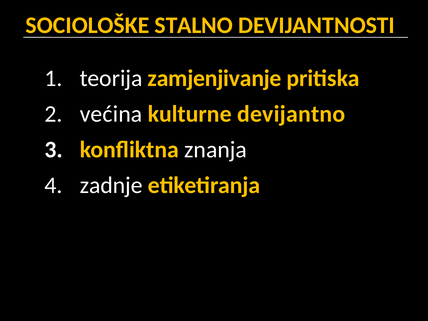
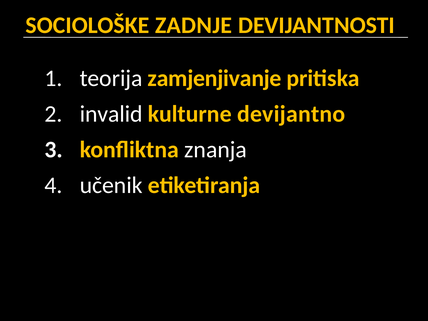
STALNO: STALNO -> ZADNJE (194, 25)
većina: većina -> invalid (111, 114)
zadnje: zadnje -> učenik (111, 185)
